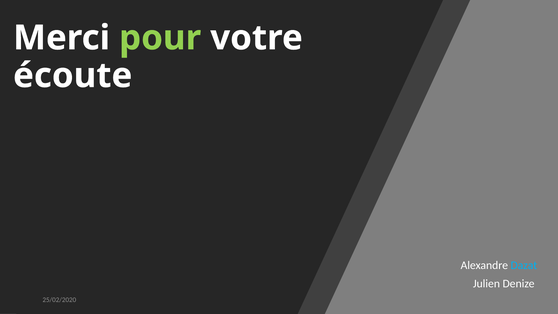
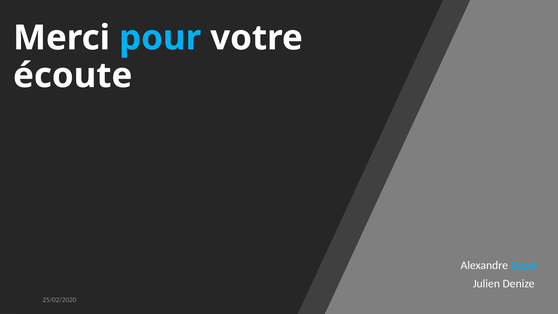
pour colour: light green -> light blue (160, 38)
